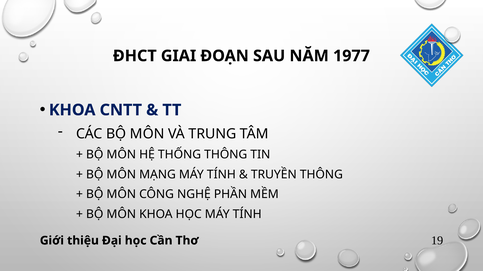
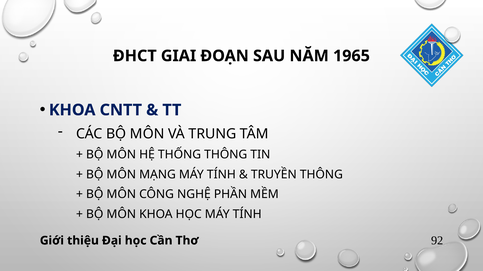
1977: 1977 -> 1965 (351, 56)
19: 19 -> 92 (437, 241)
